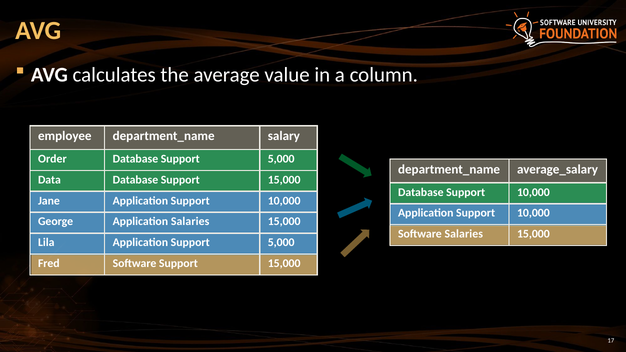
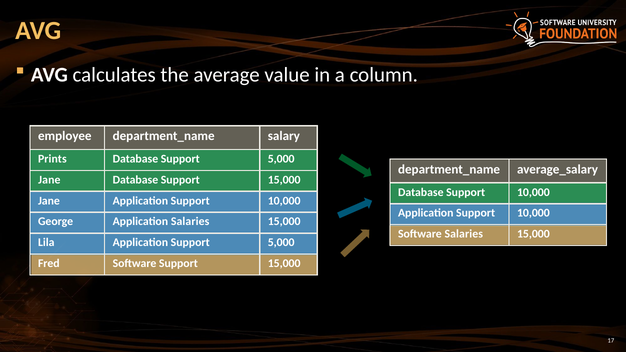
Order: Order -> Prints (52, 159)
Data: Data -> Jane (49, 180)
